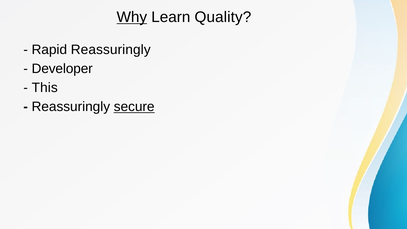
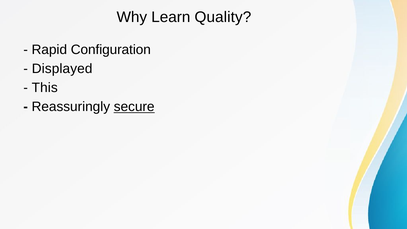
Why underline: present -> none (132, 17)
Rapid Reassuringly: Reassuringly -> Configuration (111, 50)
Developer: Developer -> Displayed (62, 69)
